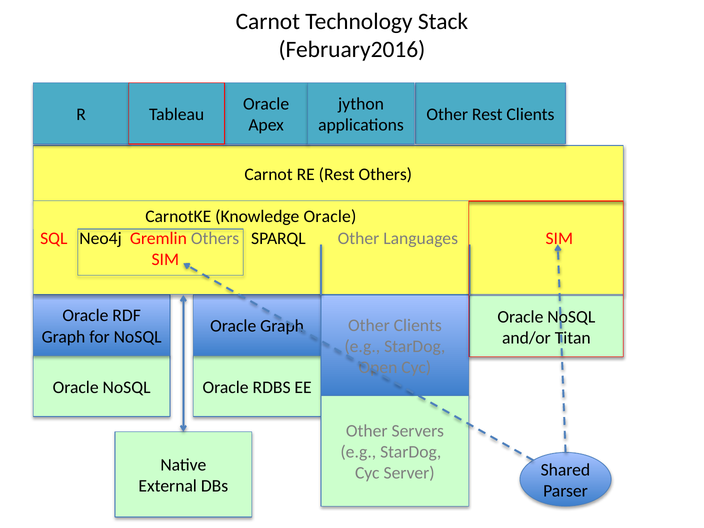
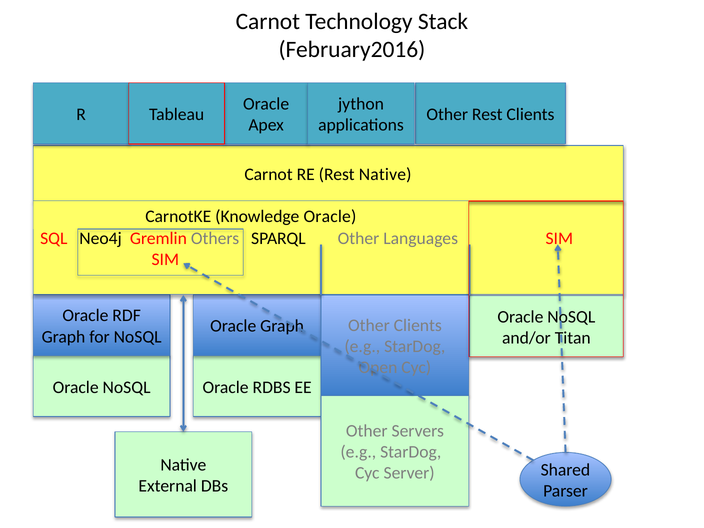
Rest Others: Others -> Native (385, 175)
